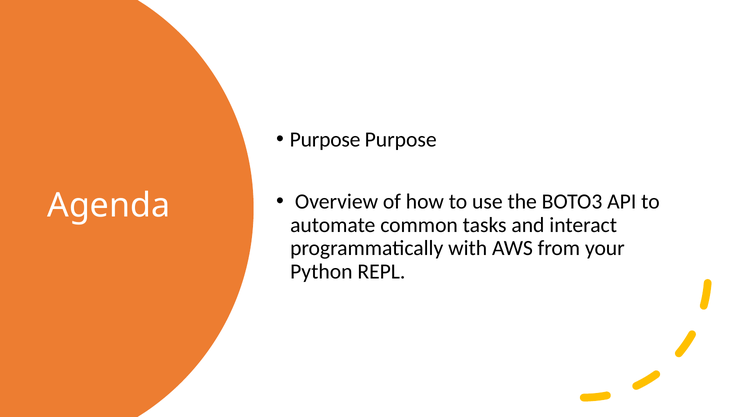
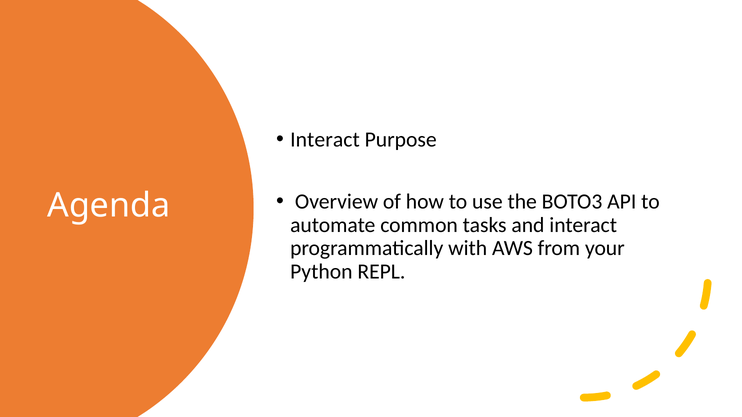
Purpose: Purpose -> Interact (325, 140)
